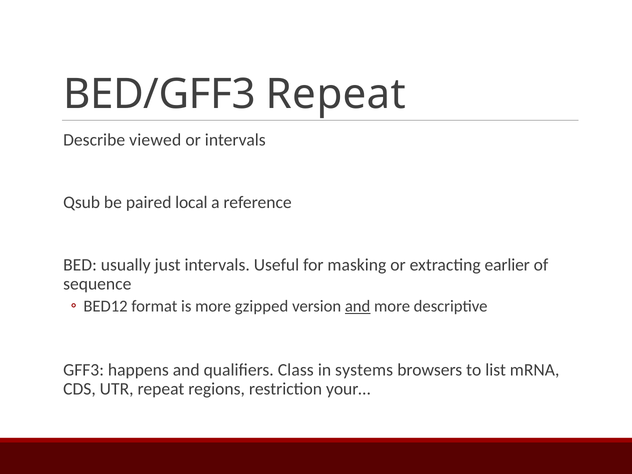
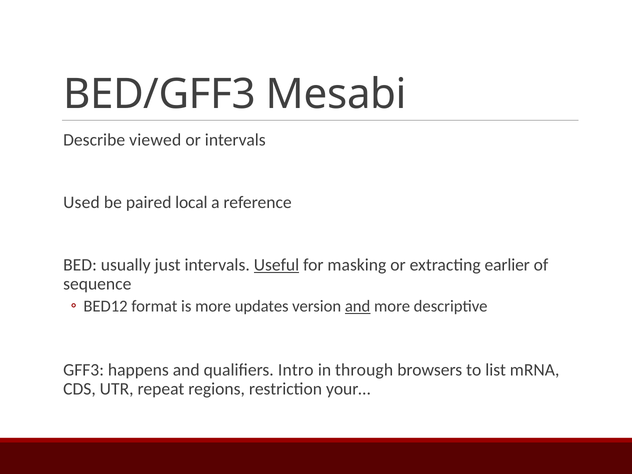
BED/GFF3 Repeat: Repeat -> Mesabi (336, 94)
Qsub: Qsub -> Used (81, 203)
Useful underline: none -> present (277, 265)
gzipped: gzipped -> updates (262, 306)
Class: Class -> Intro (296, 370)
systems: systems -> through (364, 370)
